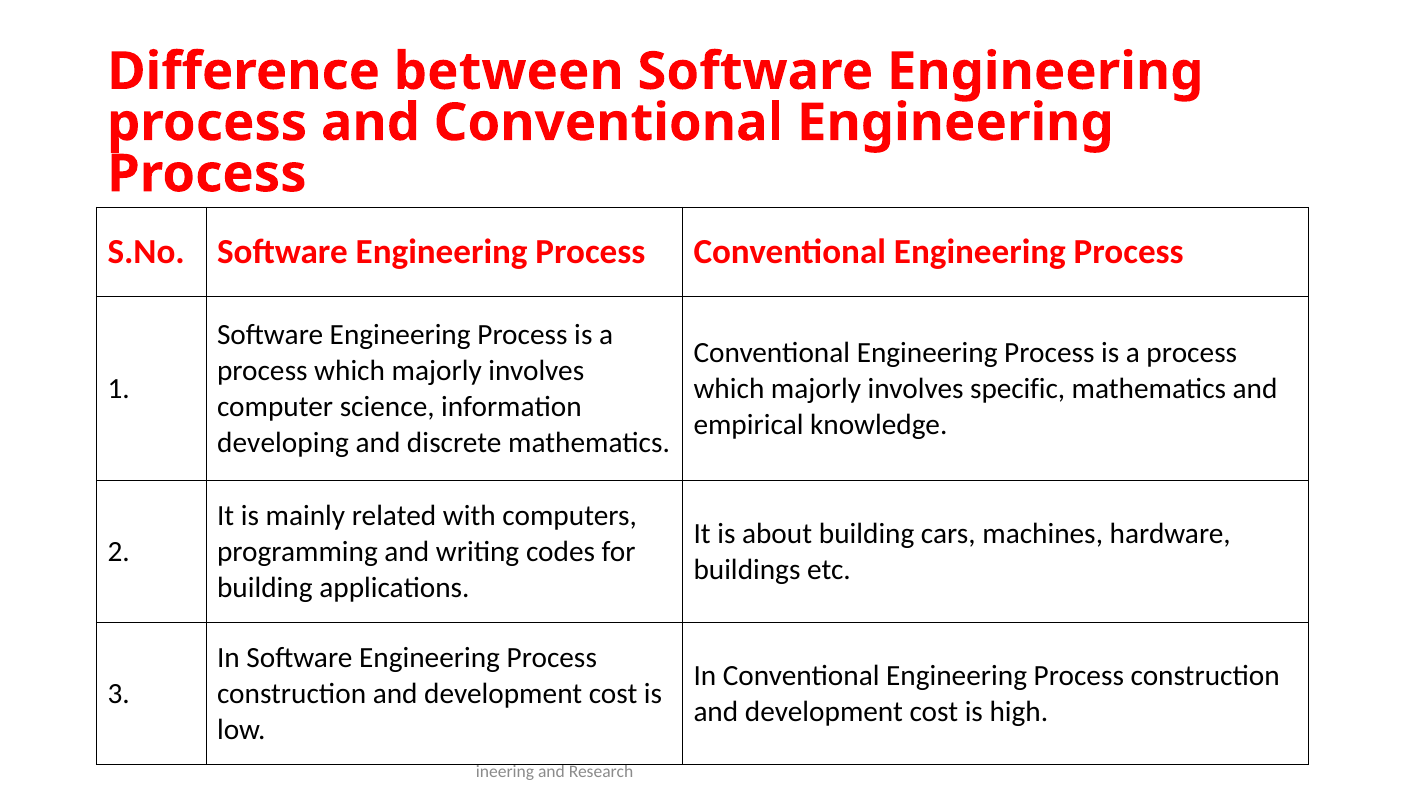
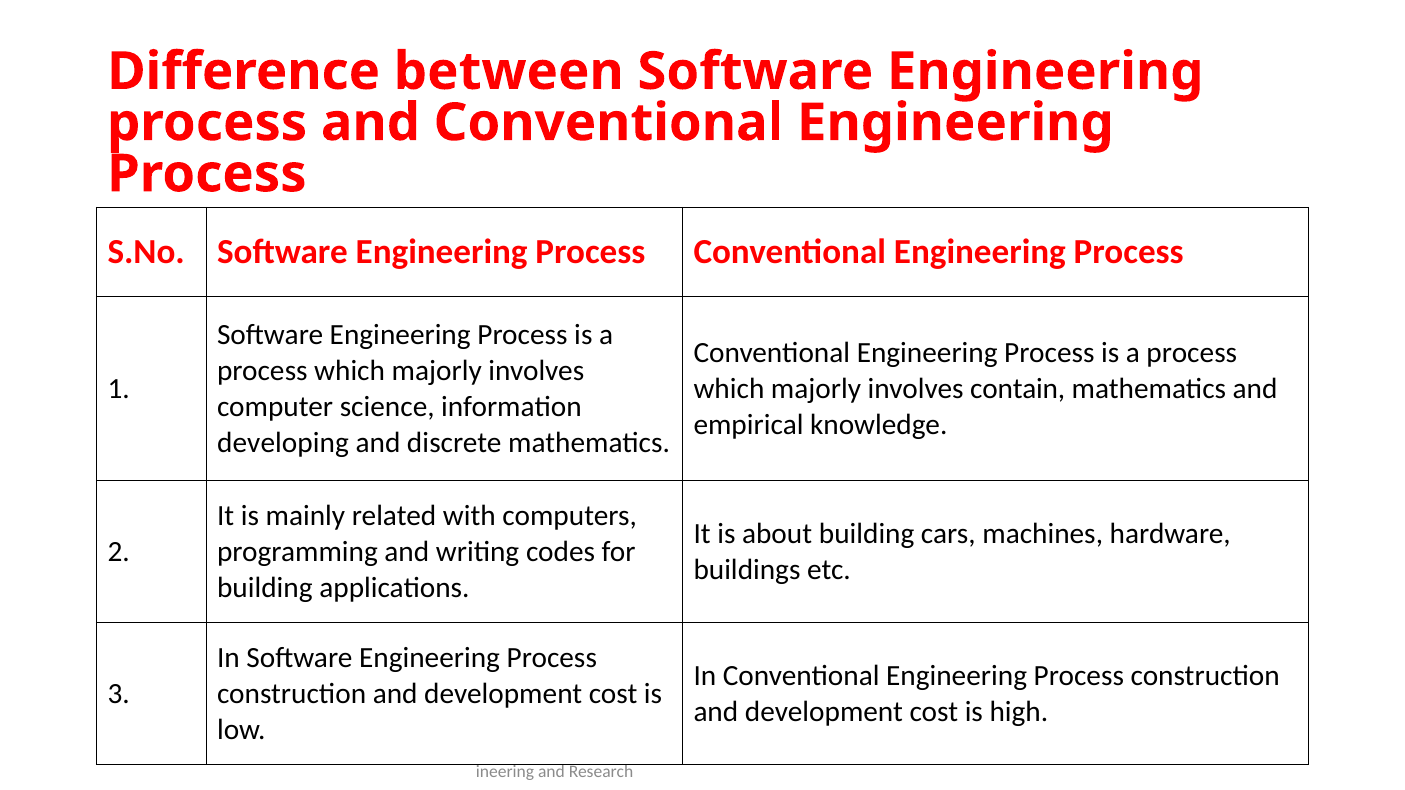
specific: specific -> contain (1018, 389)
